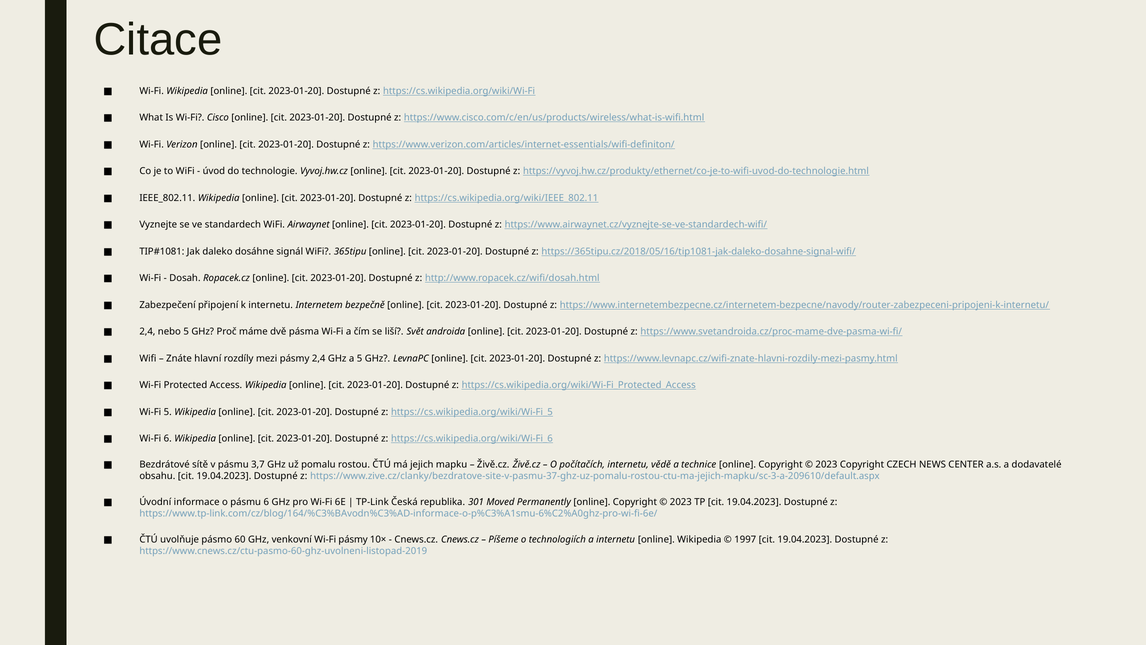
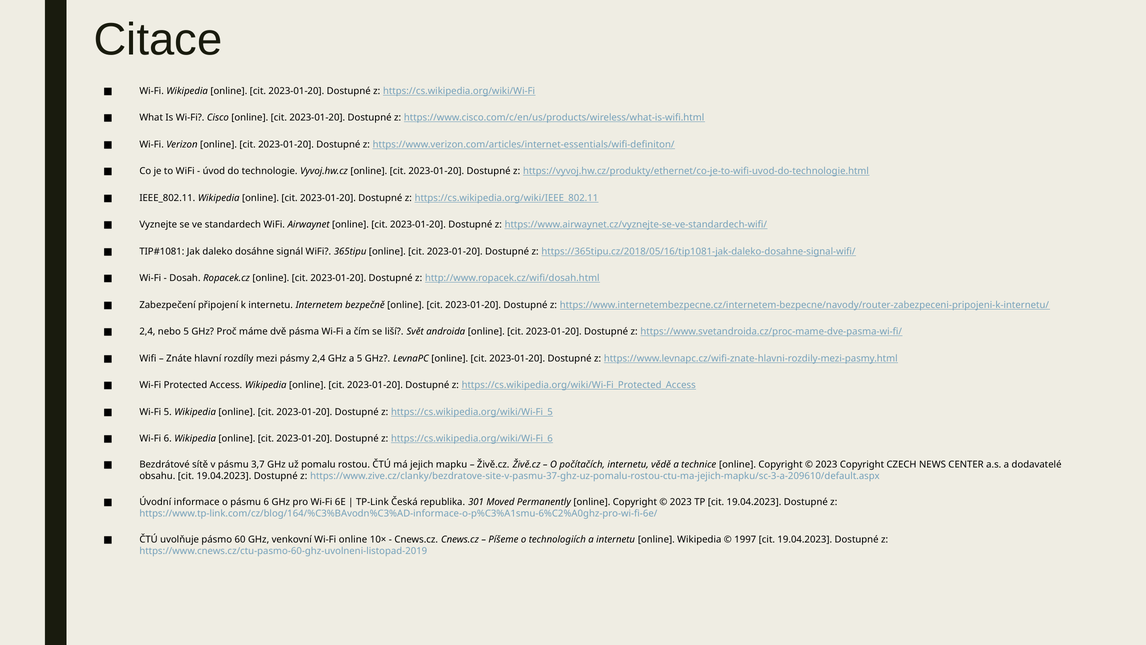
Wi-Fi pásmy: pásmy -> online (353, 539)
